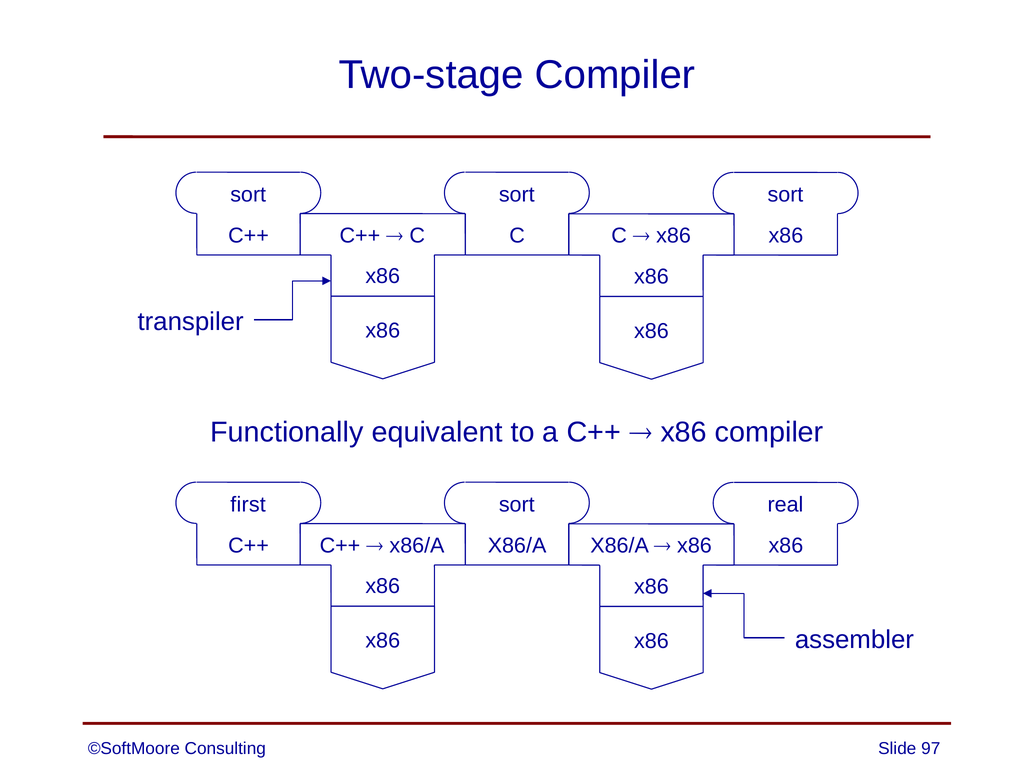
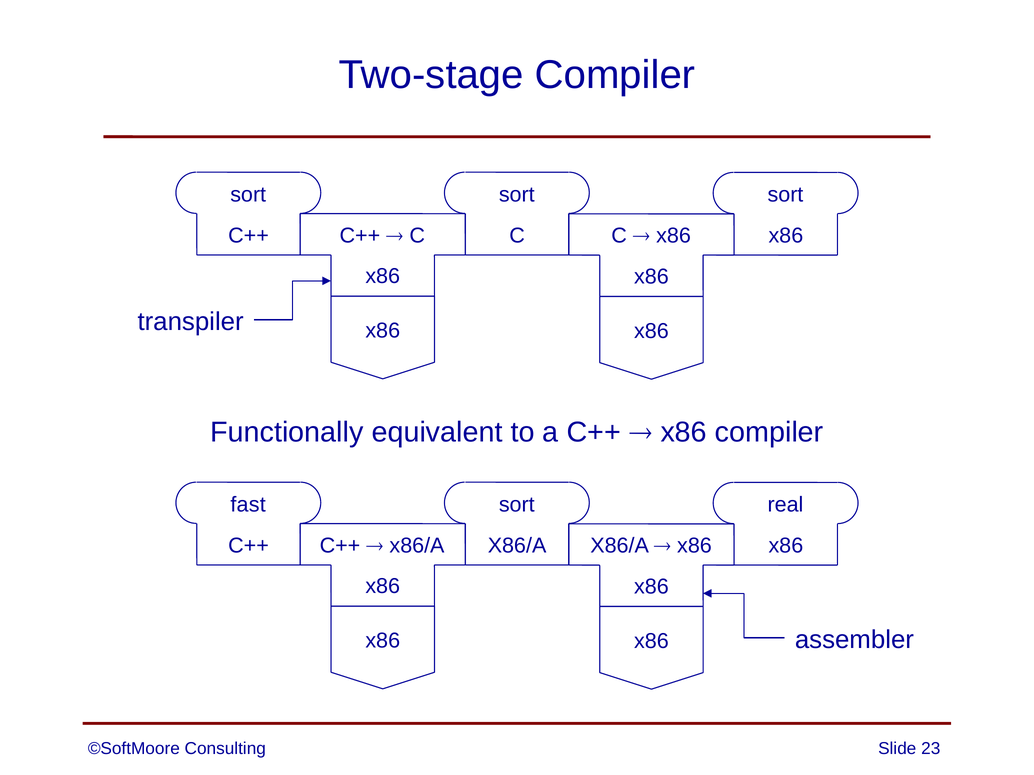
first: first -> fast (248, 505)
97: 97 -> 23 (931, 749)
